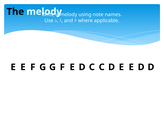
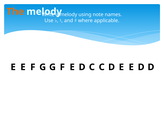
The colour: black -> orange (15, 12)
